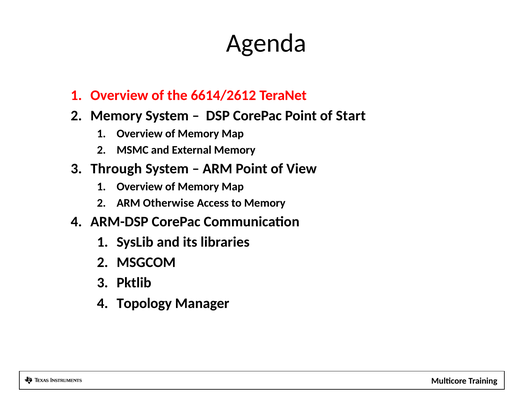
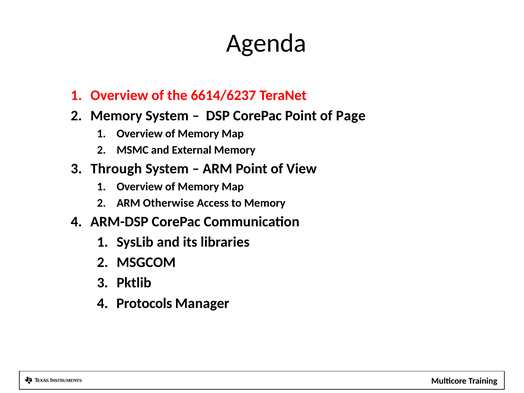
6614/2612: 6614/2612 -> 6614/6237 (223, 95)
Start: Start -> Page (351, 116)
Topology: Topology -> Protocols (144, 303)
